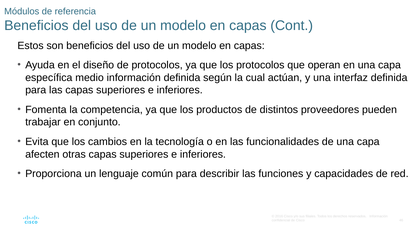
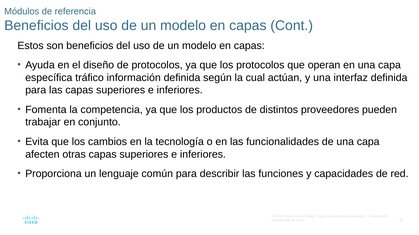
medio: medio -> tráfico (90, 78)
